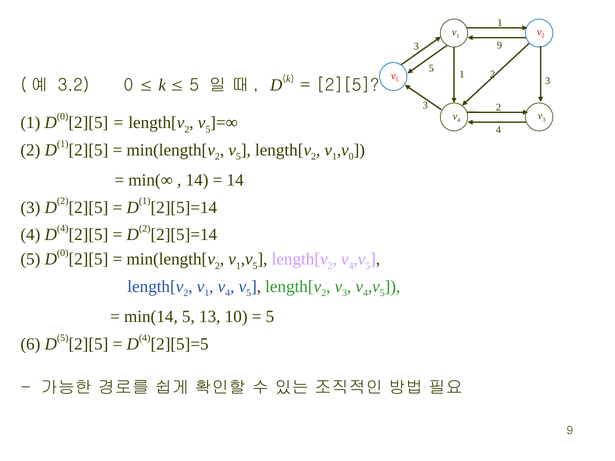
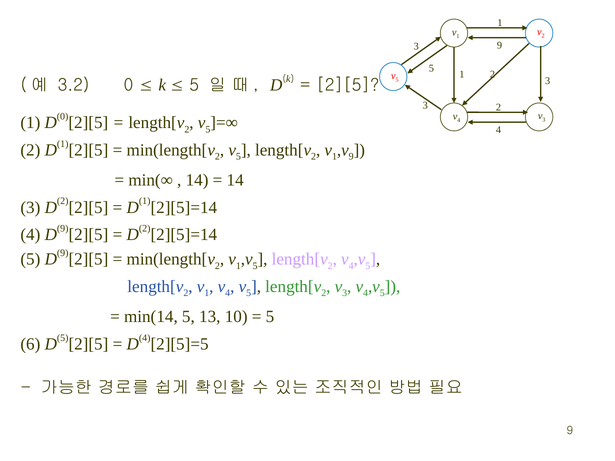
0: 0 -> 9 (351, 157)
4: 4 -> 9 (63, 229)
0: 0 -> 9 (63, 253)
